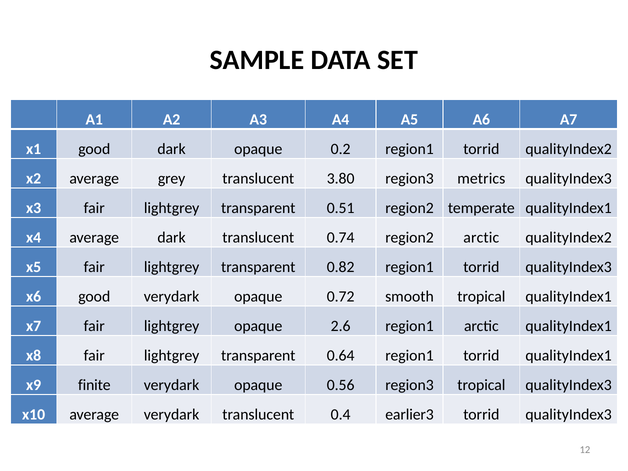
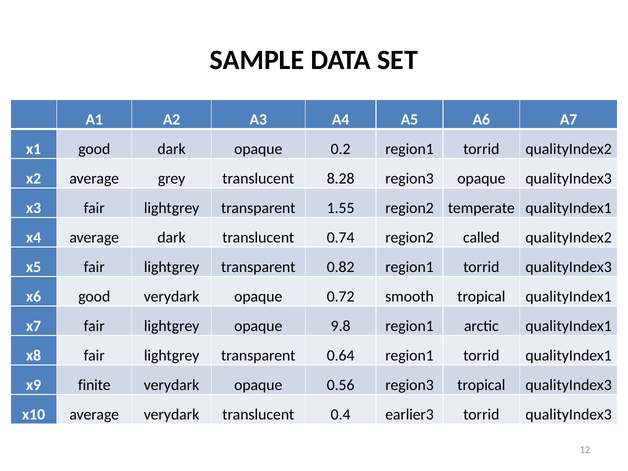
3.80: 3.80 -> 8.28 (341, 179)
region3 metrics: metrics -> opaque (481, 179)
0.51: 0.51 -> 1.55 (341, 208)
region2 arctic: arctic -> called (481, 238)
2.6: 2.6 -> 9.8 (341, 326)
